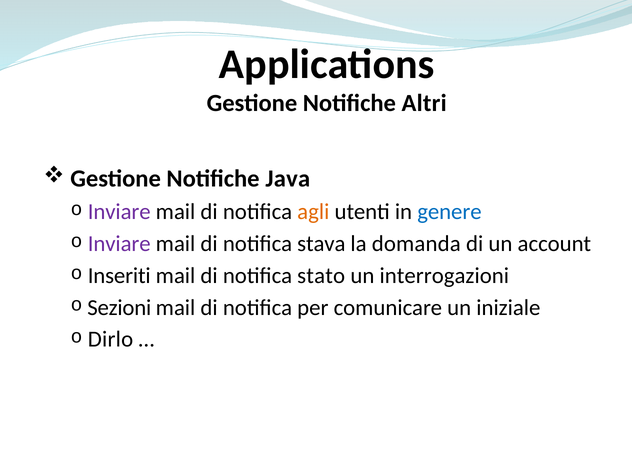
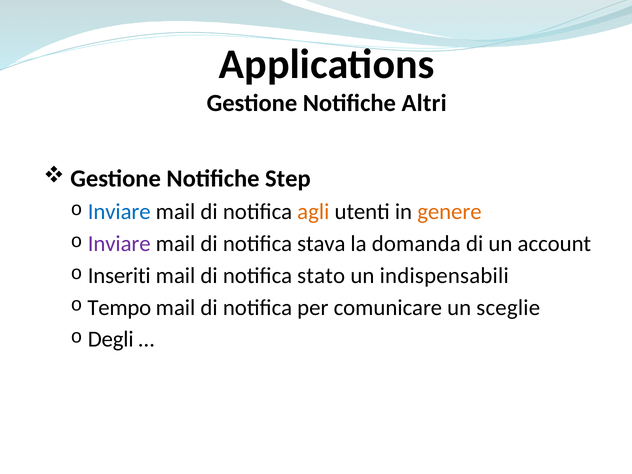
Java: Java -> Step (288, 179)
Inviare colour: purple -> blue (119, 212)
genere colour: blue -> orange (449, 212)
interrogazioni: interrogazioni -> indispensabili (444, 276)
Sezioni: Sezioni -> Tempo (119, 307)
iniziale: iniziale -> sceglie (508, 307)
Dirlo: Dirlo -> Degli (111, 339)
